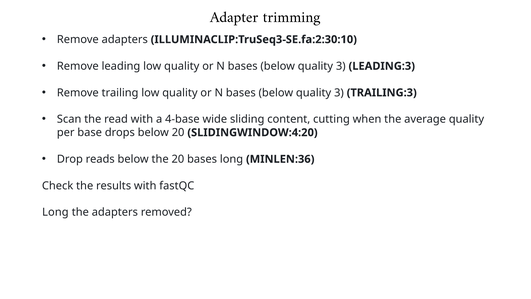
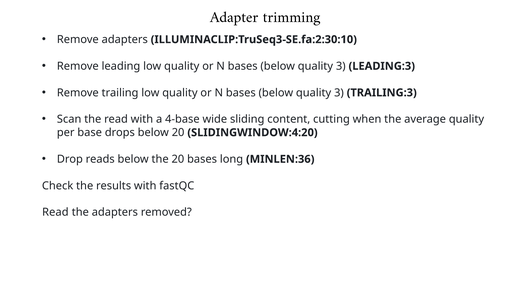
Long: Long -> Read (55, 212)
